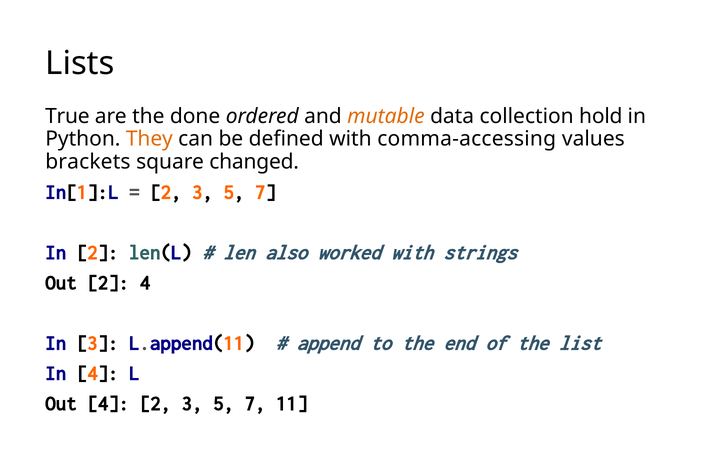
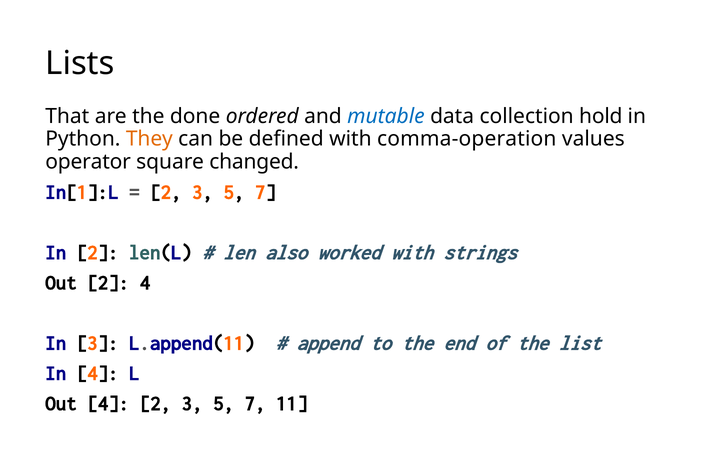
True: True -> That (67, 116)
mutable colour: orange -> blue (386, 116)
comma-accessing: comma-accessing -> comma-operation (467, 139)
brackets: brackets -> operator (88, 162)
